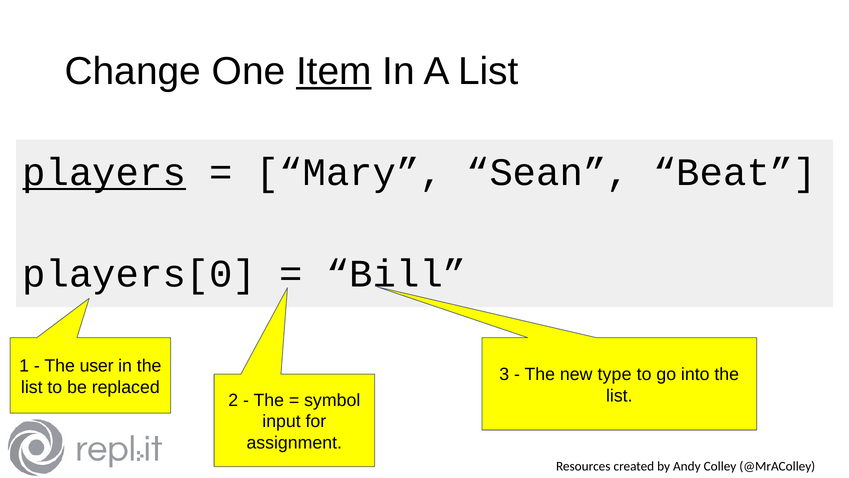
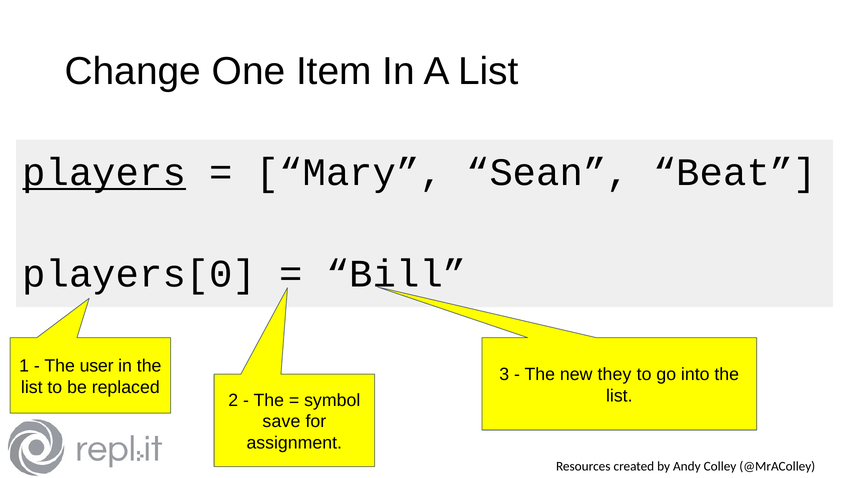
Item underline: present -> none (334, 71)
type: type -> they (614, 374)
input: input -> save (281, 421)
